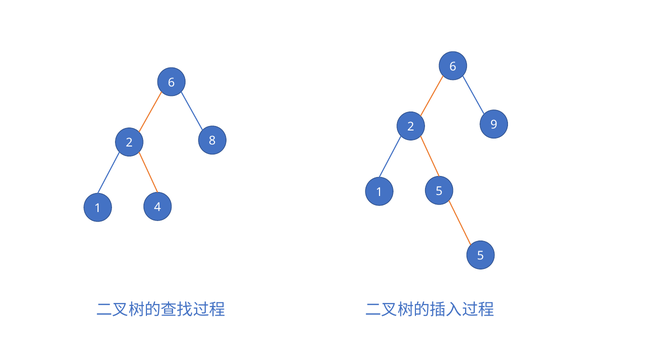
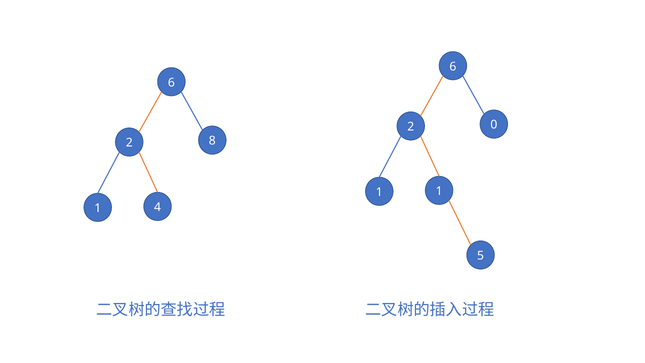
9: 9 -> 0 (494, 125)
1 5: 5 -> 1 (439, 191)
